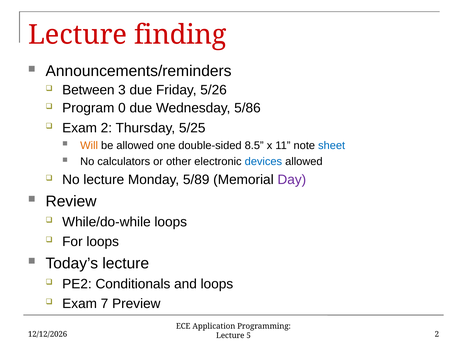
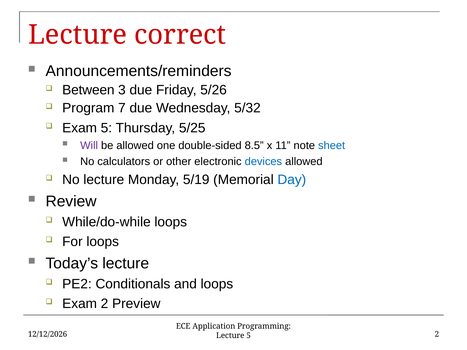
finding: finding -> correct (180, 35)
0: 0 -> 7 (122, 108)
5/86: 5/86 -> 5/32 (247, 108)
Exam 2: 2 -> 5 (106, 128)
Will colour: orange -> purple (89, 145)
5/89: 5/89 -> 5/19 (196, 180)
Day colour: purple -> blue (292, 180)
Exam 7: 7 -> 2 (105, 304)
